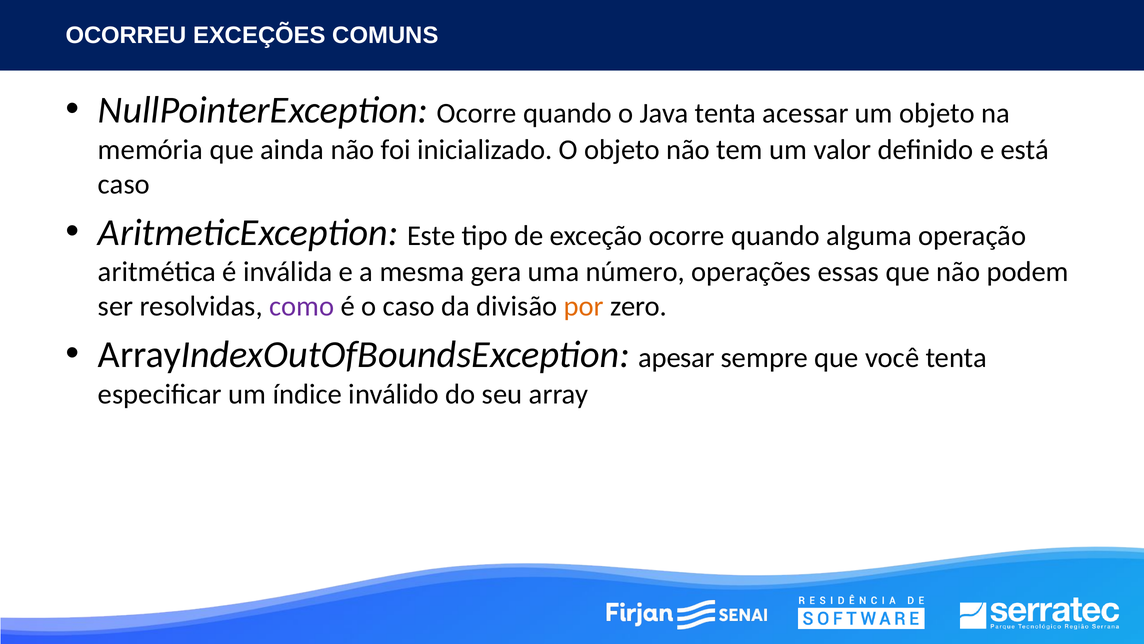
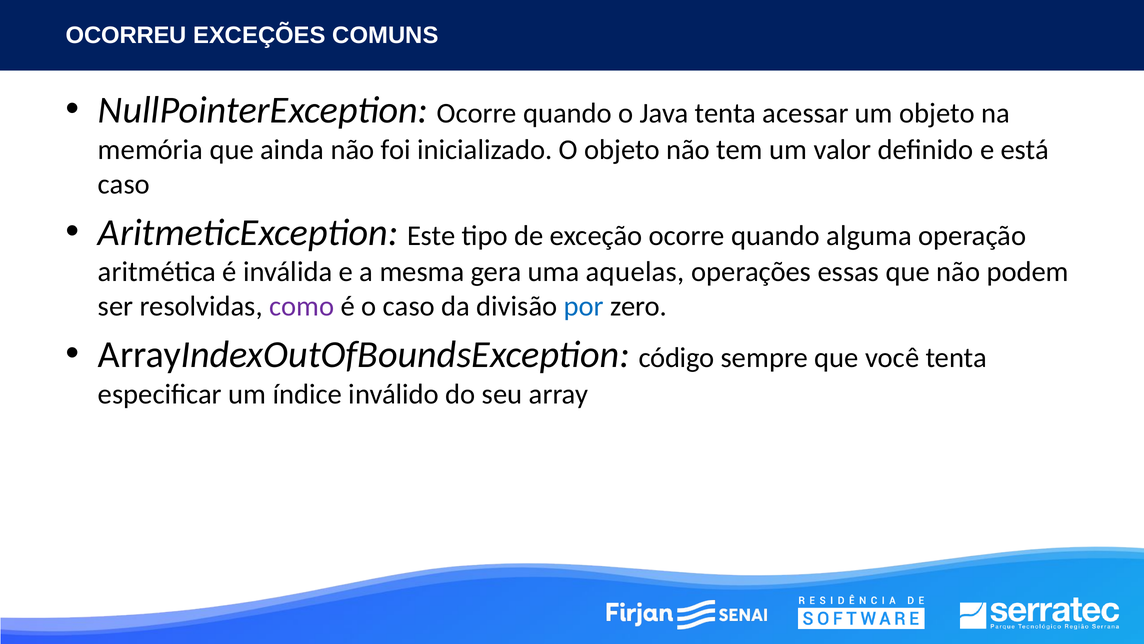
número: número -> aquelas (635, 272)
por colour: orange -> blue (584, 306)
apesar: apesar -> código (677, 358)
